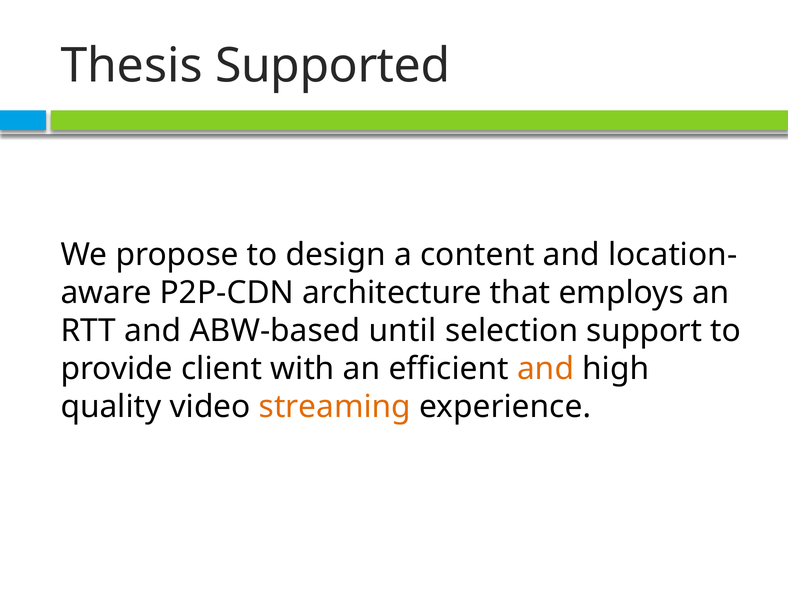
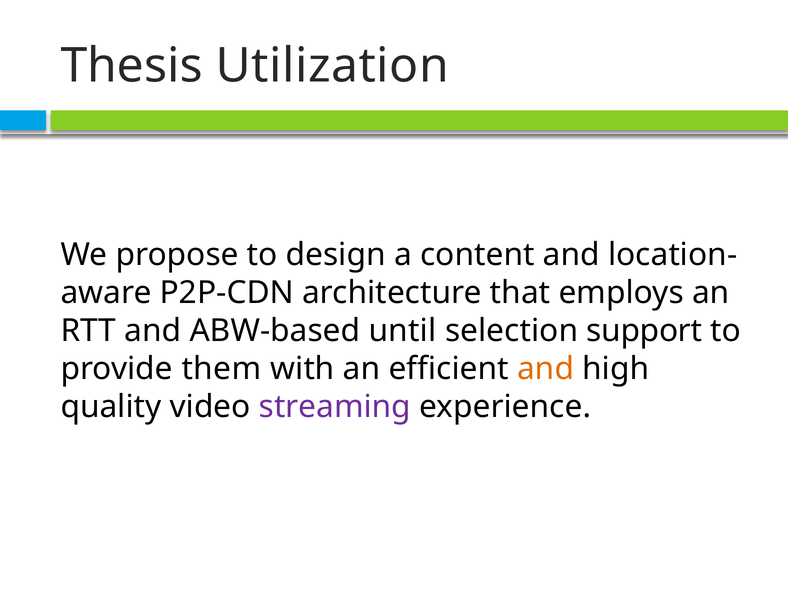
Supported: Supported -> Utilization (332, 66)
client: client -> them (221, 369)
streaming colour: orange -> purple (335, 407)
